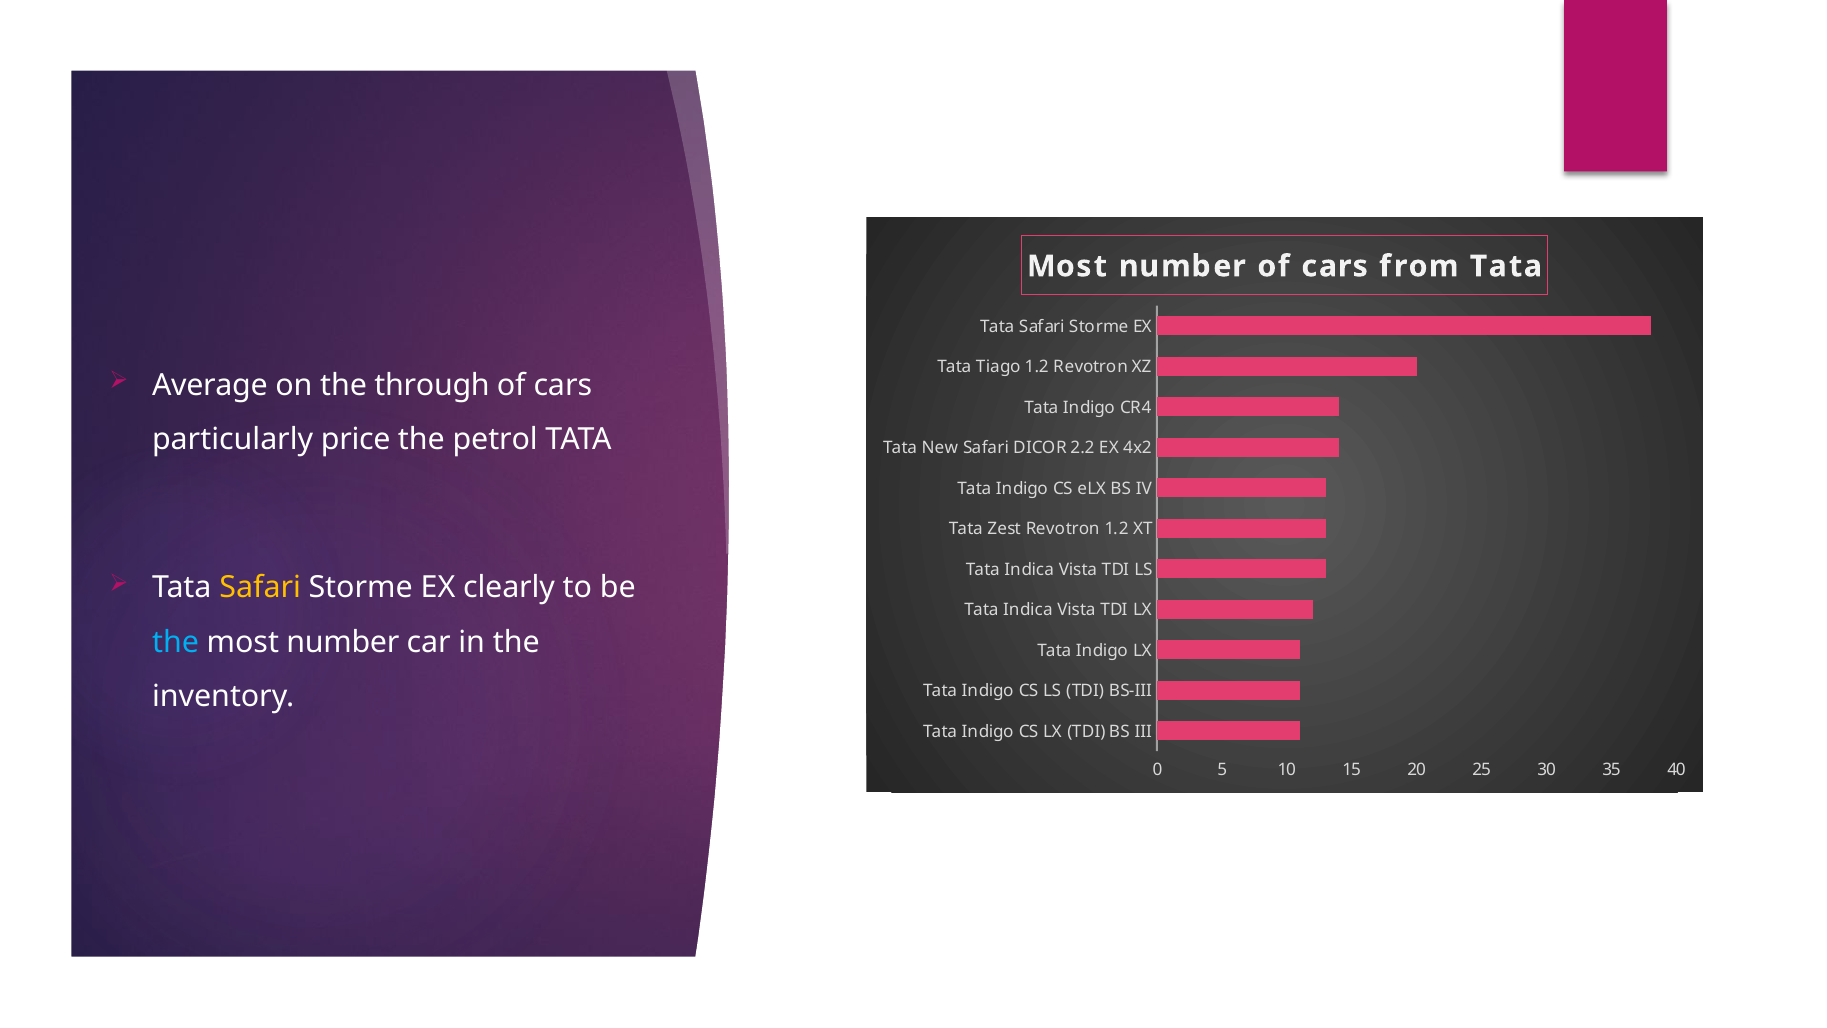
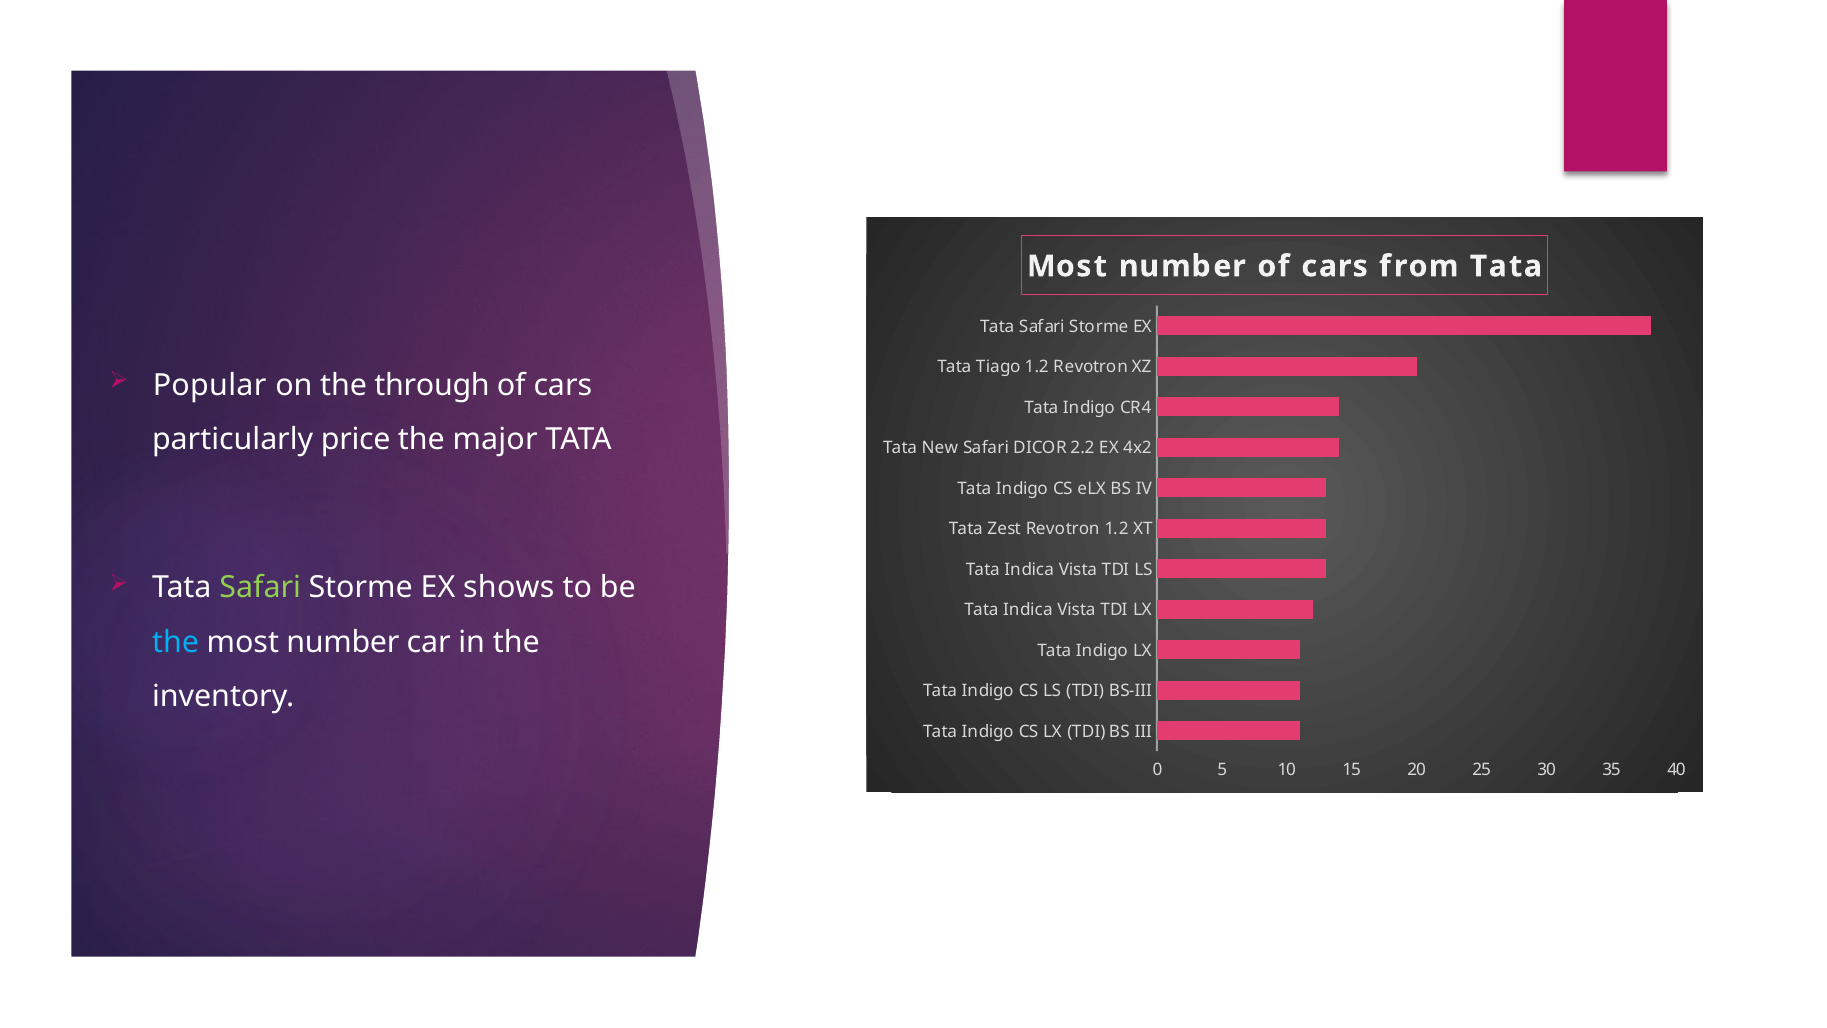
Average: Average -> Popular (210, 385)
petrol: petrol -> major (495, 440)
Safari colour: yellow -> light green (260, 587)
clearly: clearly -> shows (509, 587)
